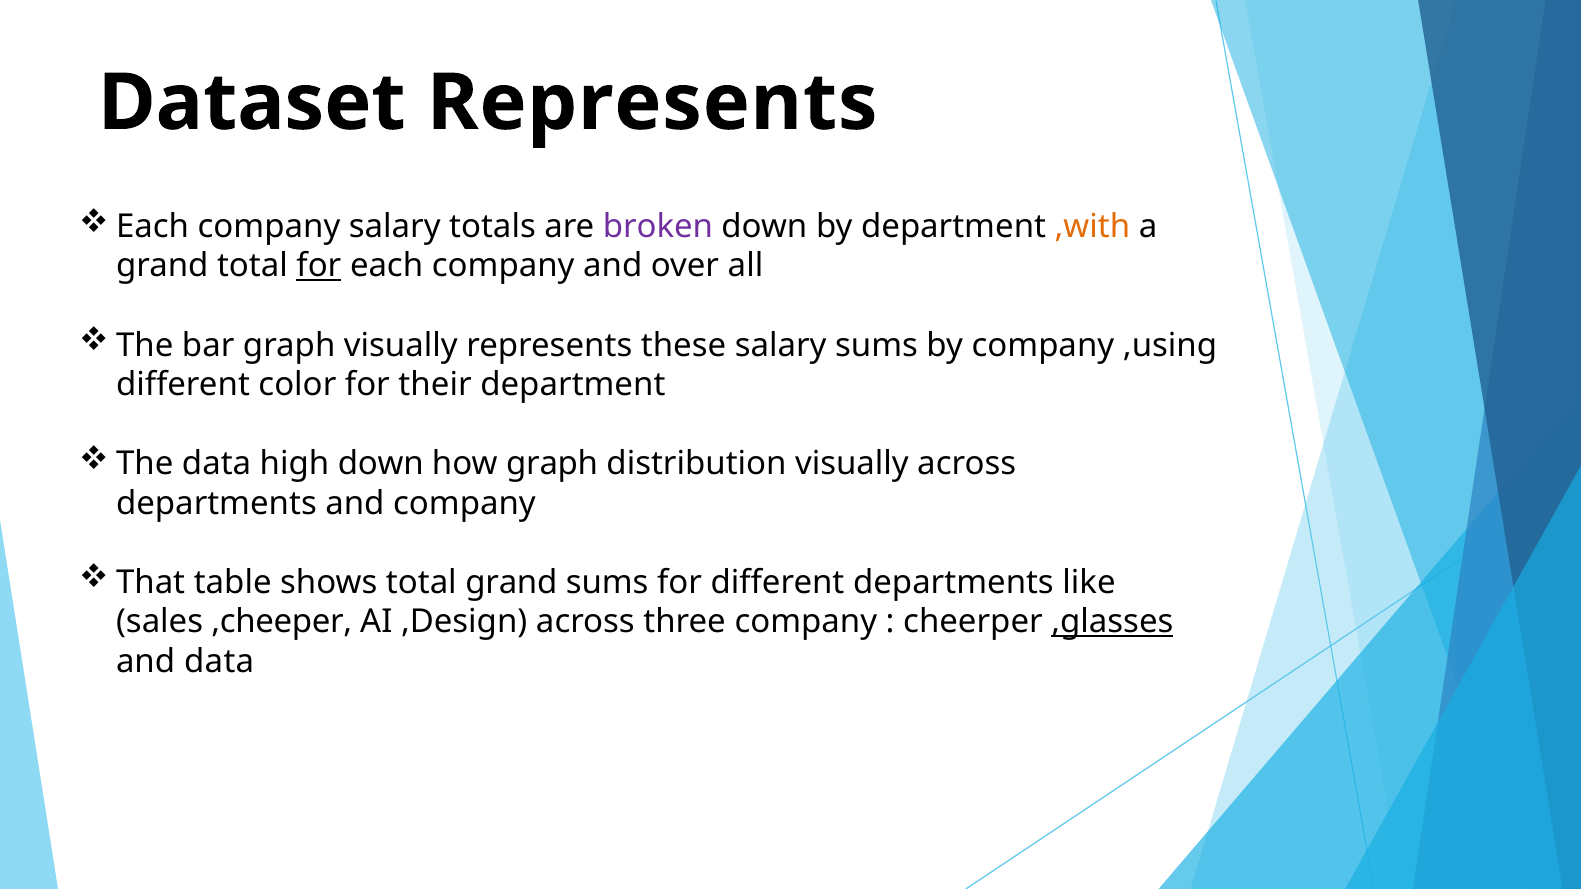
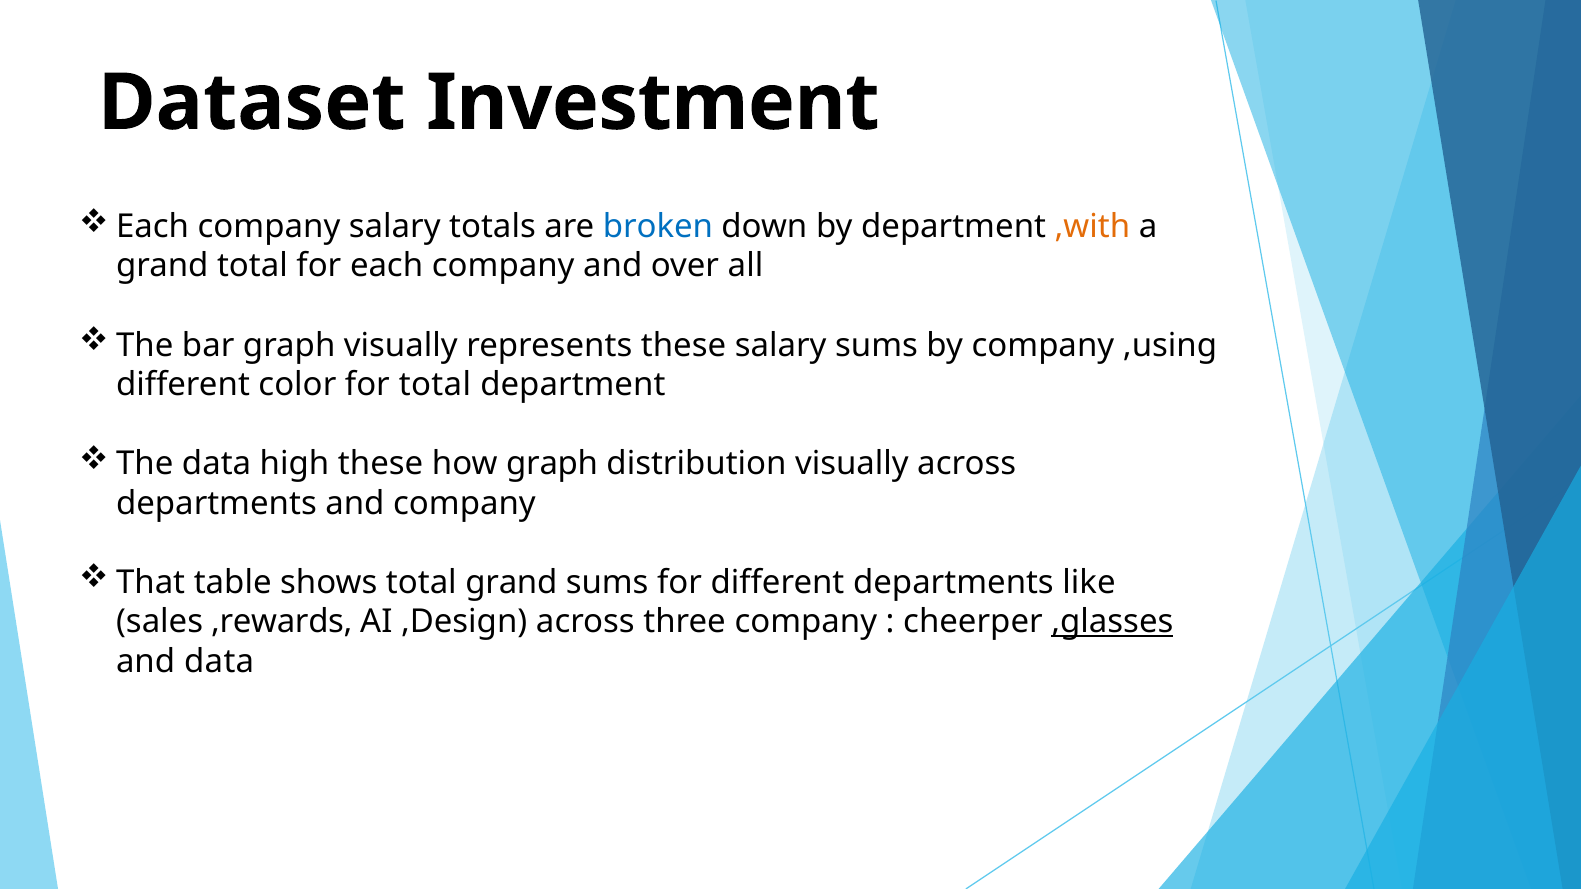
Dataset Represents: Represents -> Investment (653, 103)
broken colour: purple -> blue (658, 227)
for underline: present -> none (319, 266)
for their: their -> total (435, 385)
high down: down -> these (381, 464)
,cheeper: ,cheeper -> ,rewards (282, 622)
